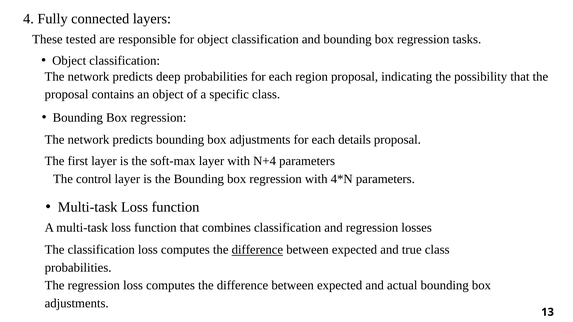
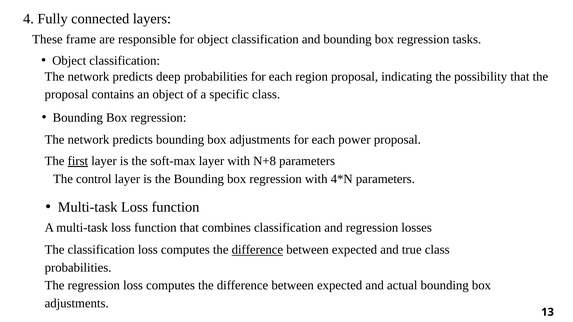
tested: tested -> frame (81, 39)
details: details -> power (354, 140)
first underline: none -> present (78, 161)
N+4: N+4 -> N+8 (265, 161)
